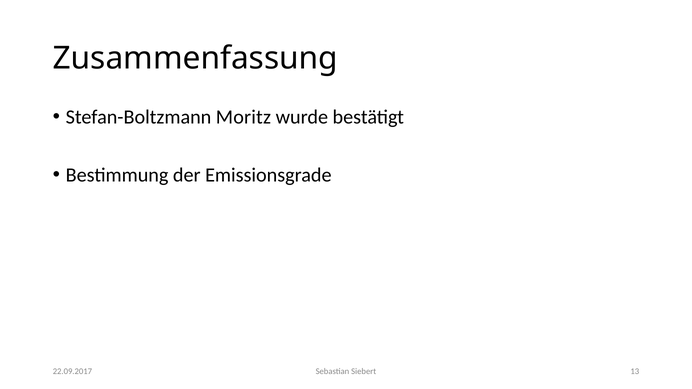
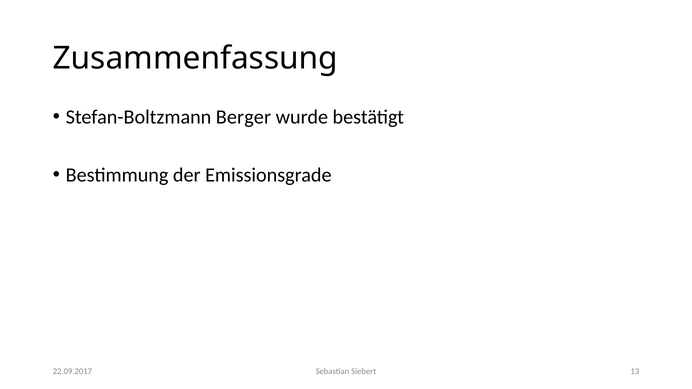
Moritz: Moritz -> Berger (243, 117)
